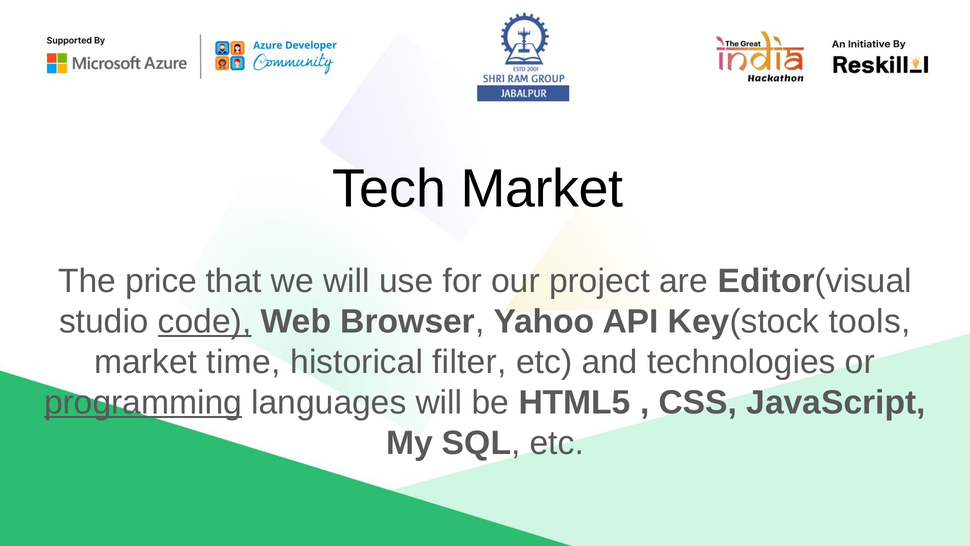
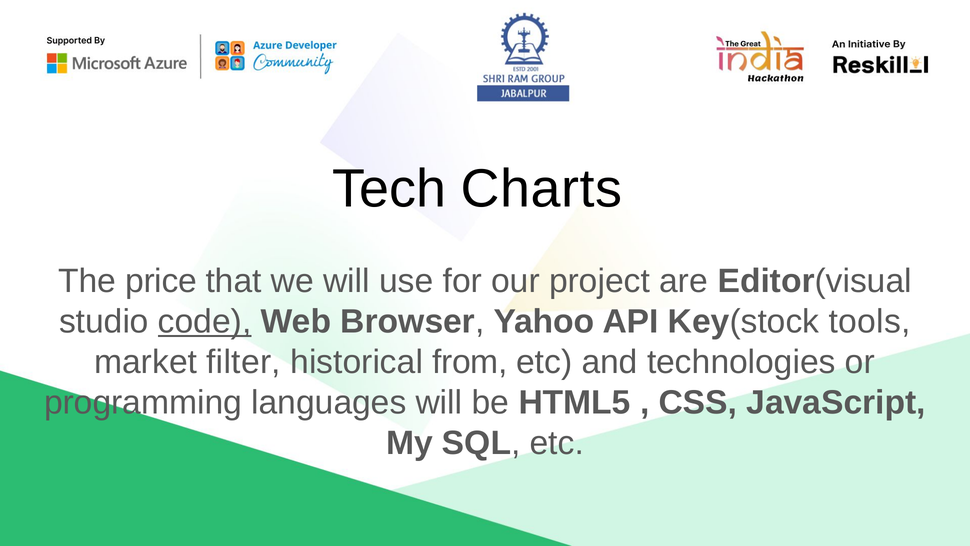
Tech Market: Market -> Charts (541, 189)
time: time -> filter (244, 362)
filter: filter -> from (470, 362)
programming underline: present -> none (143, 402)
